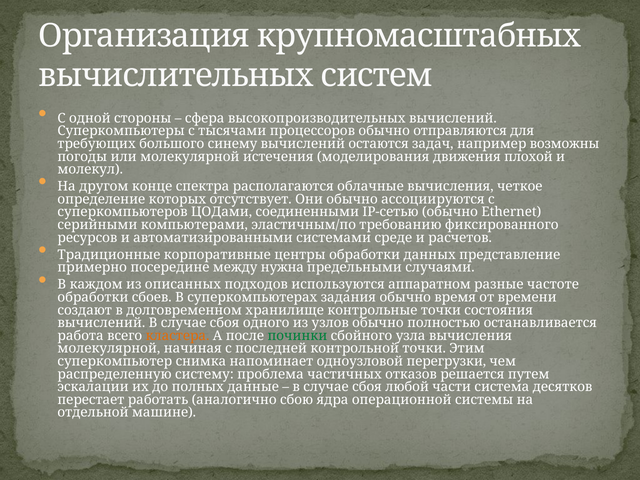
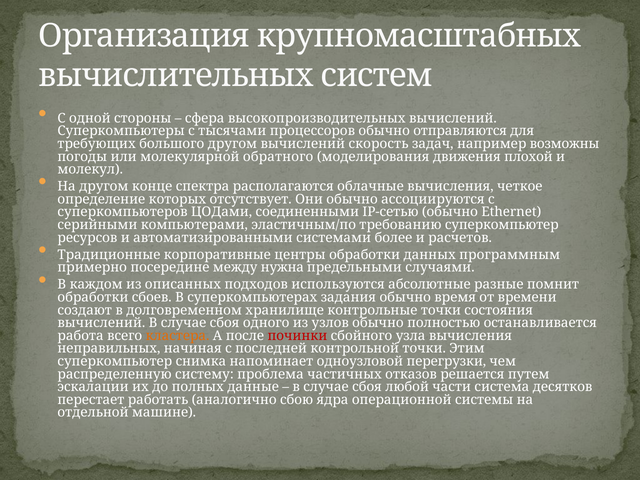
большого синему: синему -> другом (232, 144)
остаются: остаются -> скорость (378, 144)
истечения: истечения -> обратного (278, 157)
требованию фиксированного: фиксированного -> суперкомпьютер (502, 225)
среде: среде -> более (393, 238)
представление: представление -> программным (510, 255)
аппаратном: аппаратном -> абсолютные (429, 285)
частоте: частоте -> помнит (553, 285)
починки colour: green -> red (297, 336)
молекулярной: молекулярной -> неправильных (109, 349)
